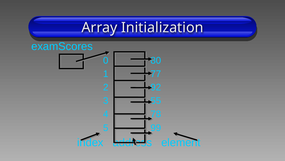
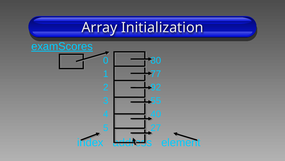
examScores underline: none -> present (62, 46)
78: 78 -> 40 (156, 114)
99: 99 -> 27 (156, 127)
